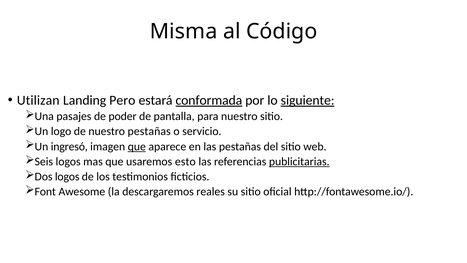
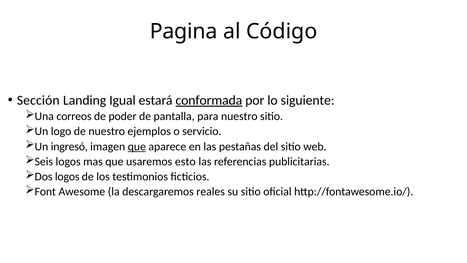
Misma: Misma -> Pagina (184, 31)
Utilizan: Utilizan -> Sección (38, 100)
Pero: Pero -> Igual (122, 100)
siguiente underline: present -> none (308, 100)
pasajes: pasajes -> correos (74, 116)
nuestro pestañas: pestañas -> ejemplos (149, 131)
publicitarias underline: present -> none (299, 161)
